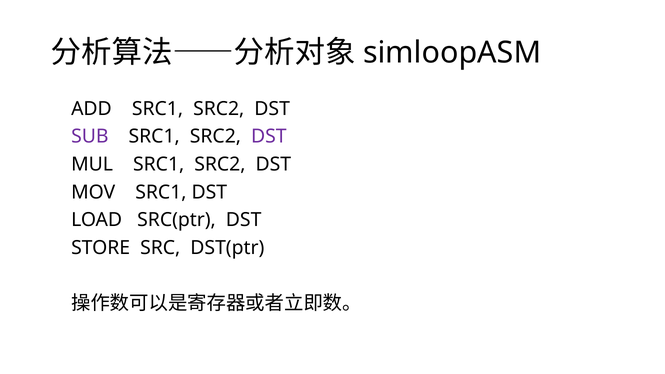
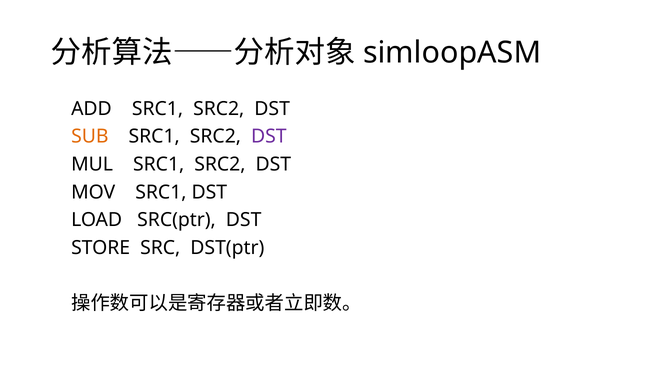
SUB colour: purple -> orange (90, 136)
